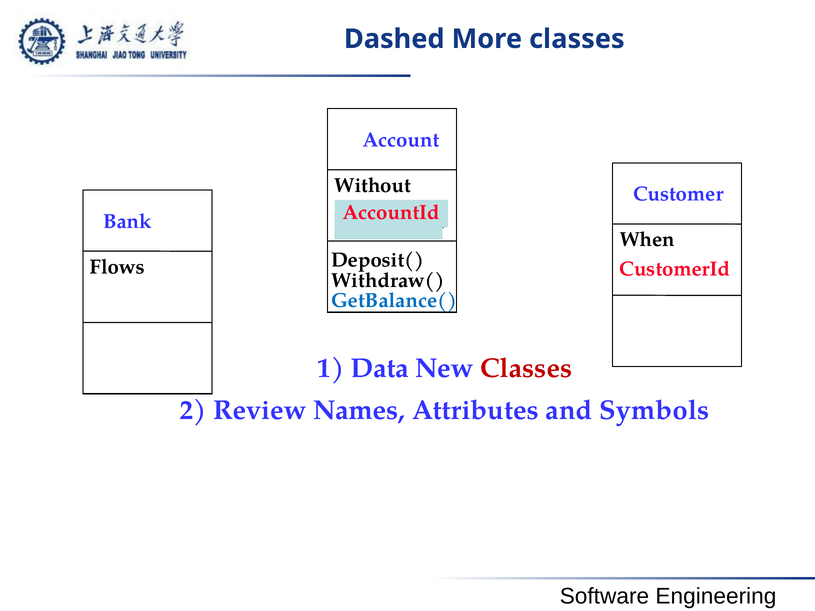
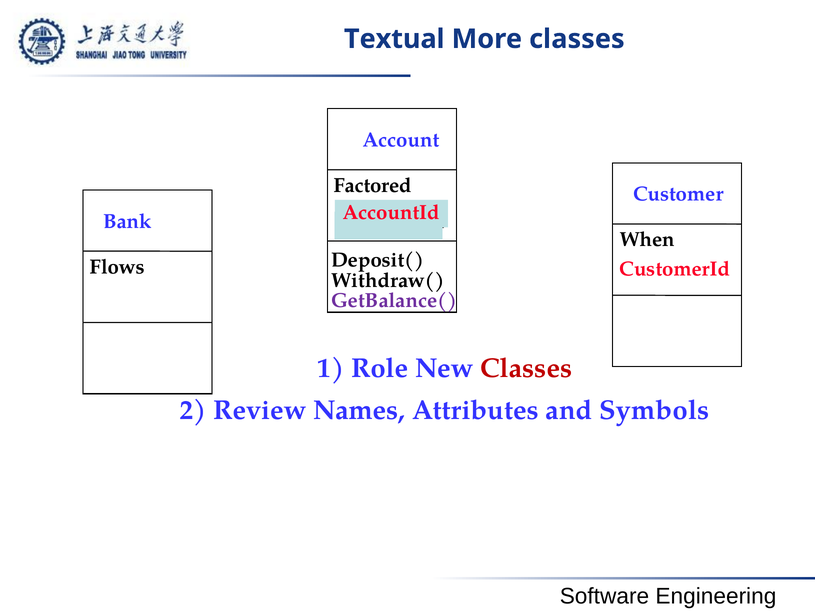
Dashed: Dashed -> Textual (394, 39)
Without: Without -> Factored (373, 185)
GetBalance( colour: blue -> purple (394, 301)
Data: Data -> Role (380, 369)
